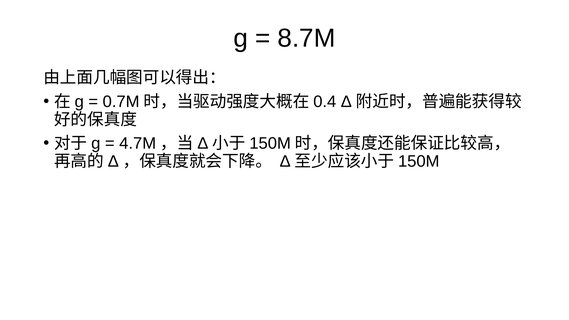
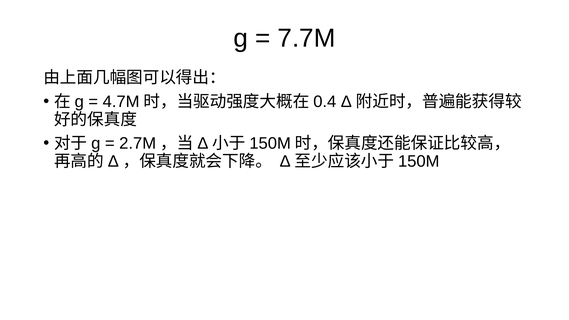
8.7M: 8.7M -> 7.7M (306, 38)
0.7M: 0.7M -> 4.7M (121, 102)
4.7M: 4.7M -> 2.7M (138, 143)
